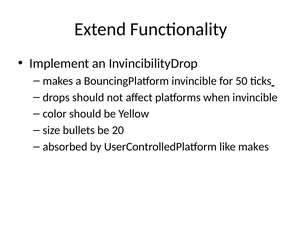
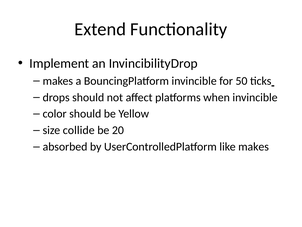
bullets: bullets -> collide (79, 130)
